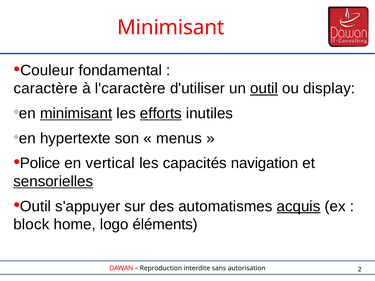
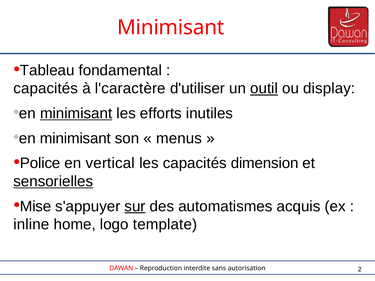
Couleur: Couleur -> Tableau (47, 70)
caractère: caractère -> capacités (46, 89)
efforts underline: present -> none (161, 113)
hypertexte: hypertexte -> minimisant (75, 138)
navigation: navigation -> dimension (265, 163)
Outil: Outil -> Mise (36, 206)
sur underline: none -> present (135, 206)
acquis underline: present -> none (299, 206)
block: block -> inline (31, 225)
éléments: éléments -> template (165, 225)
